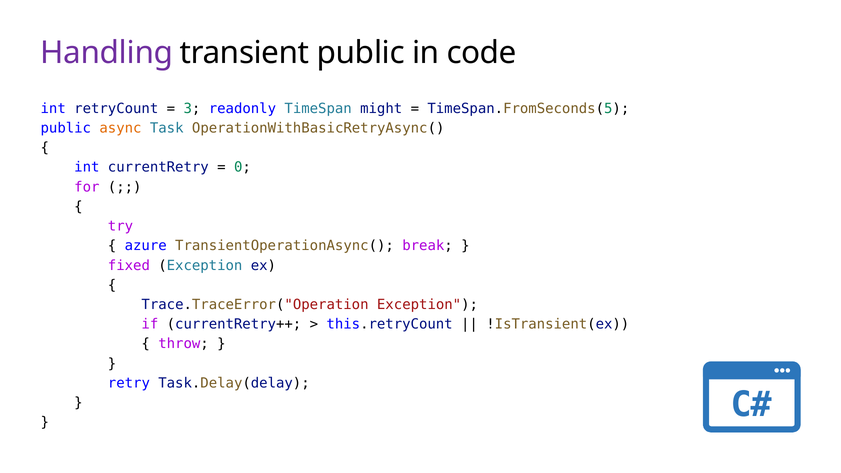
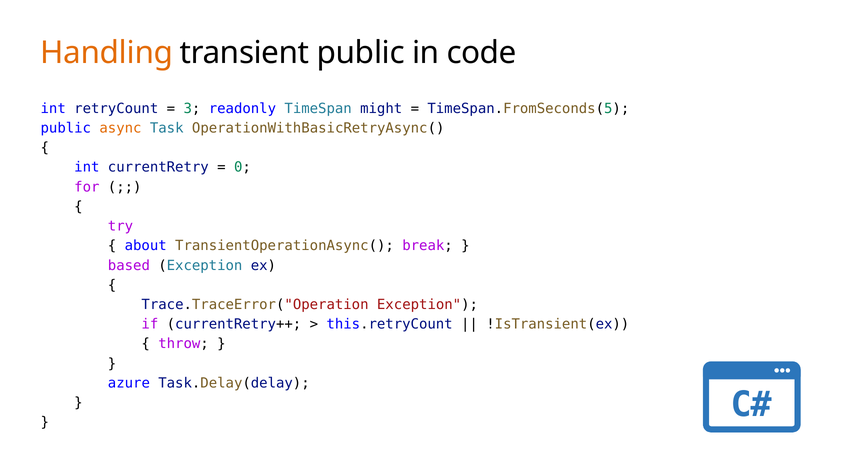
Handling colour: purple -> orange (107, 53)
azure: azure -> about (146, 246)
fixed: fixed -> based (129, 265)
retry: retry -> azure (129, 383)
